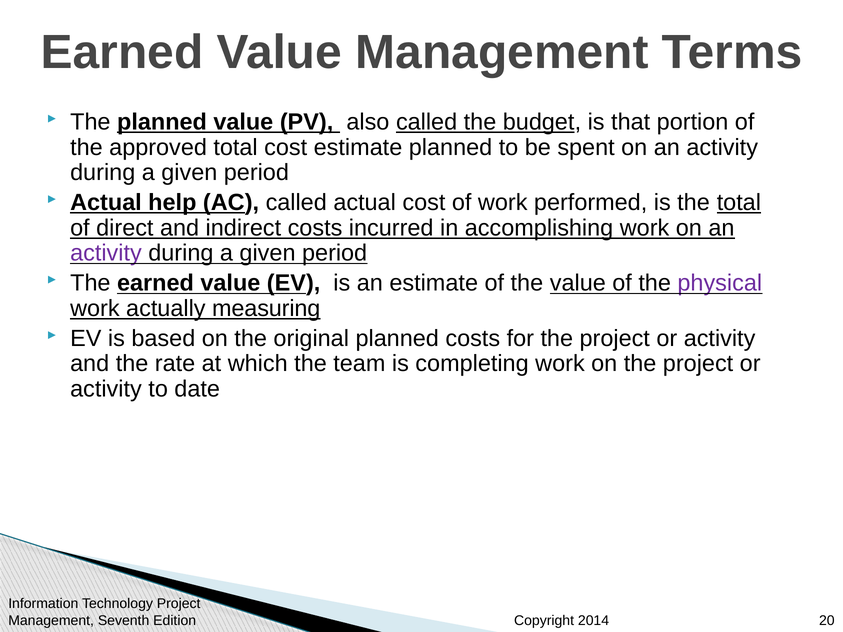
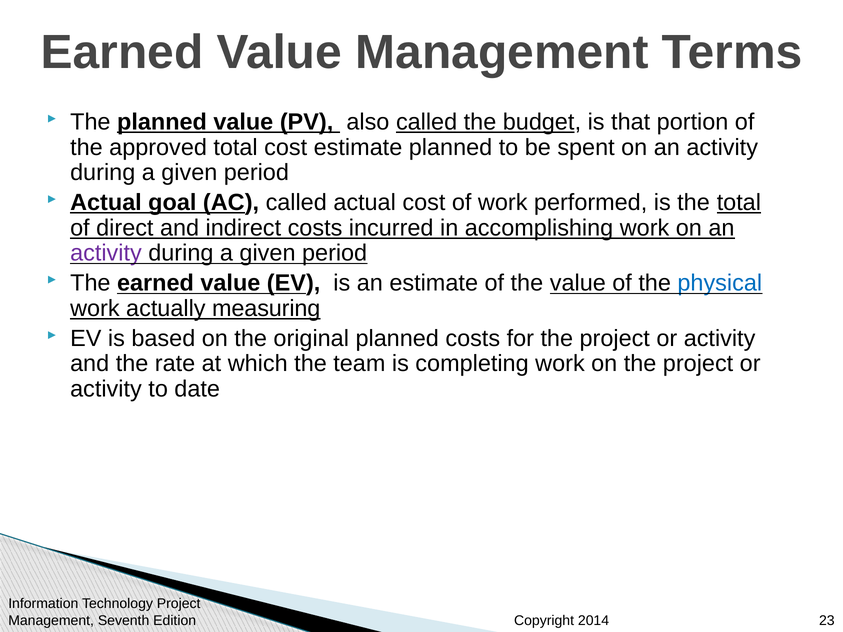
help: help -> goal (172, 203)
physical colour: purple -> blue (720, 283)
20: 20 -> 23 (827, 621)
